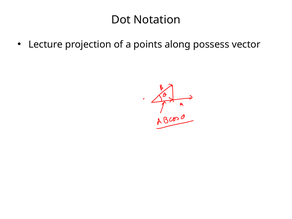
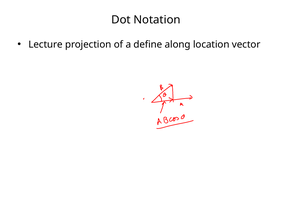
points: points -> define (148, 44)
possess: possess -> location (211, 44)
